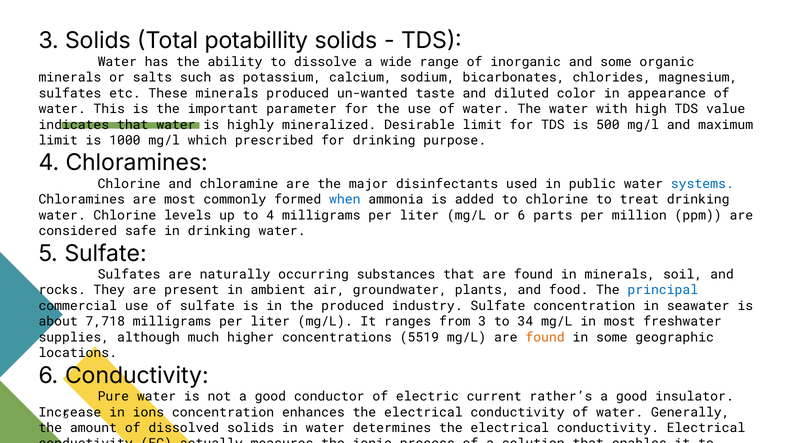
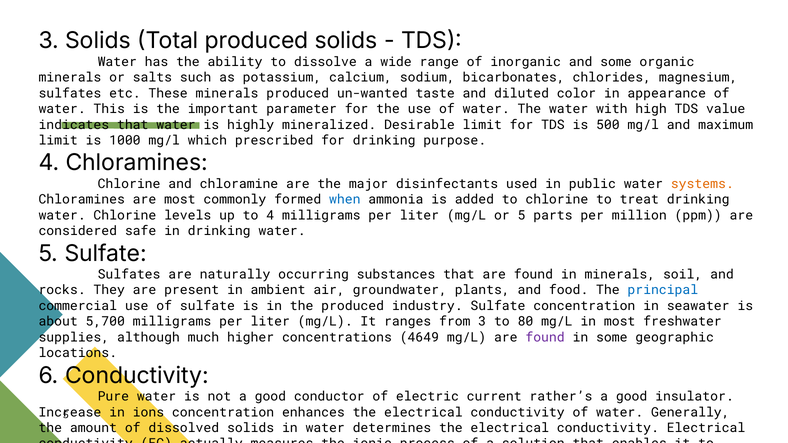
Total potabillity: potabillity -> produced (257, 41)
systems colour: blue -> orange (702, 184)
or 6: 6 -> 5 (521, 215)
7,718: 7,718 -> 5,700 (105, 322)
34: 34 -> 80 (525, 322)
5519: 5519 -> 4649 (419, 338)
found colour: orange -> purple (545, 338)
